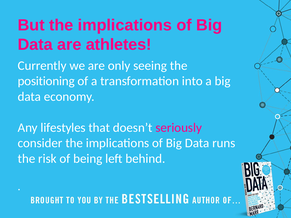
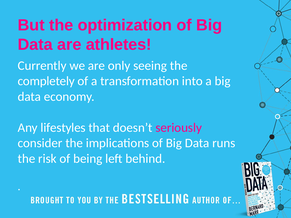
But the implications: implications -> optimization (125, 25)
positioning: positioning -> completely (46, 81)
